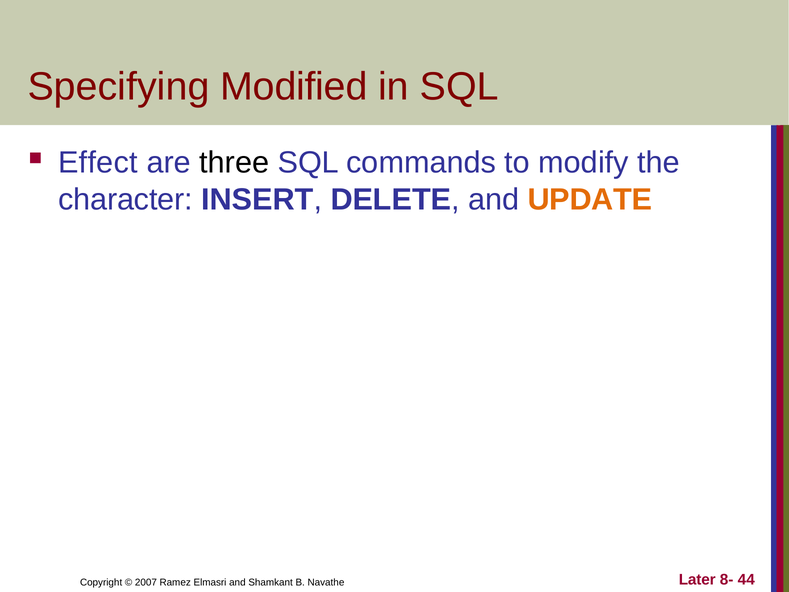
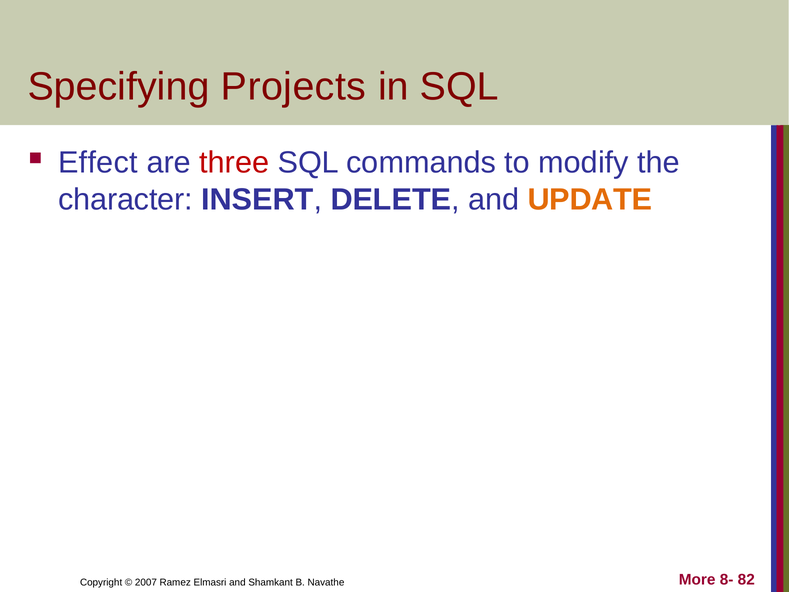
Modified: Modified -> Projects (294, 87)
three colour: black -> red (234, 163)
Later: Later -> More (697, 580)
44: 44 -> 82 (746, 580)
